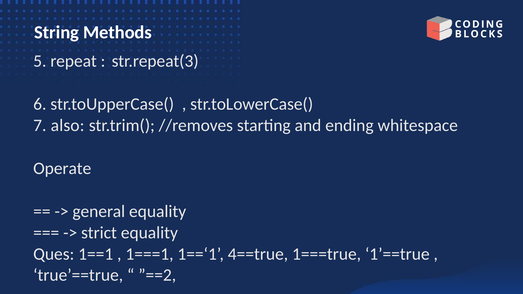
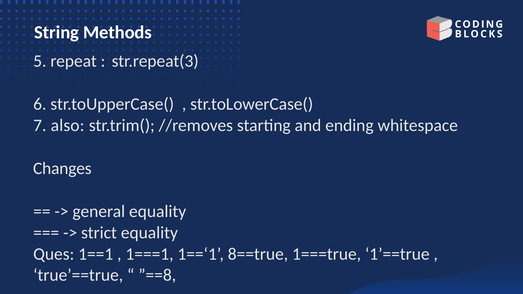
Operate: Operate -> Changes (62, 168)
4==true: 4==true -> 8==true (258, 254)
”==2: ”==2 -> ”==8 (157, 275)
